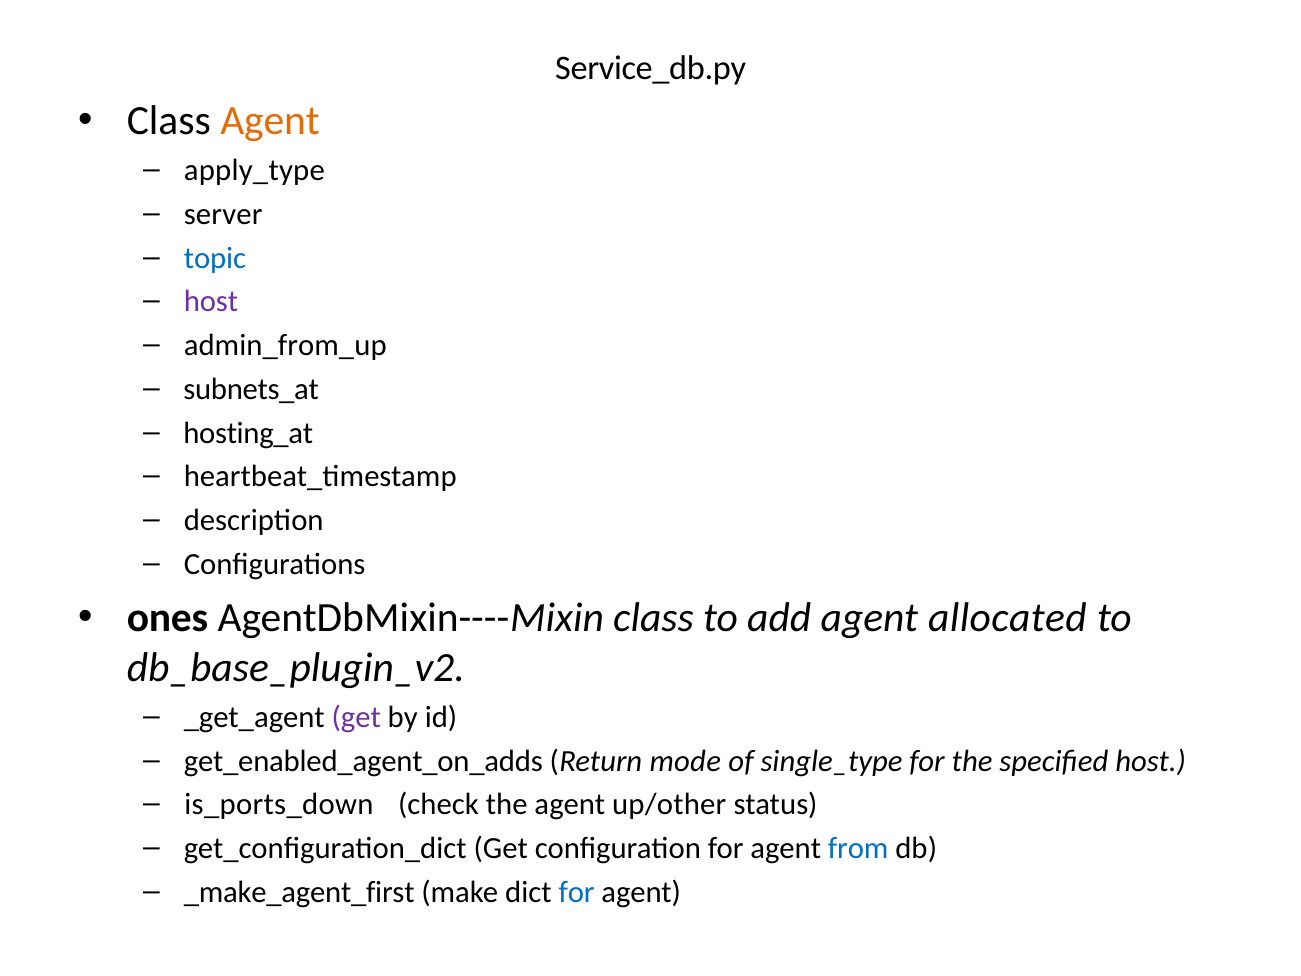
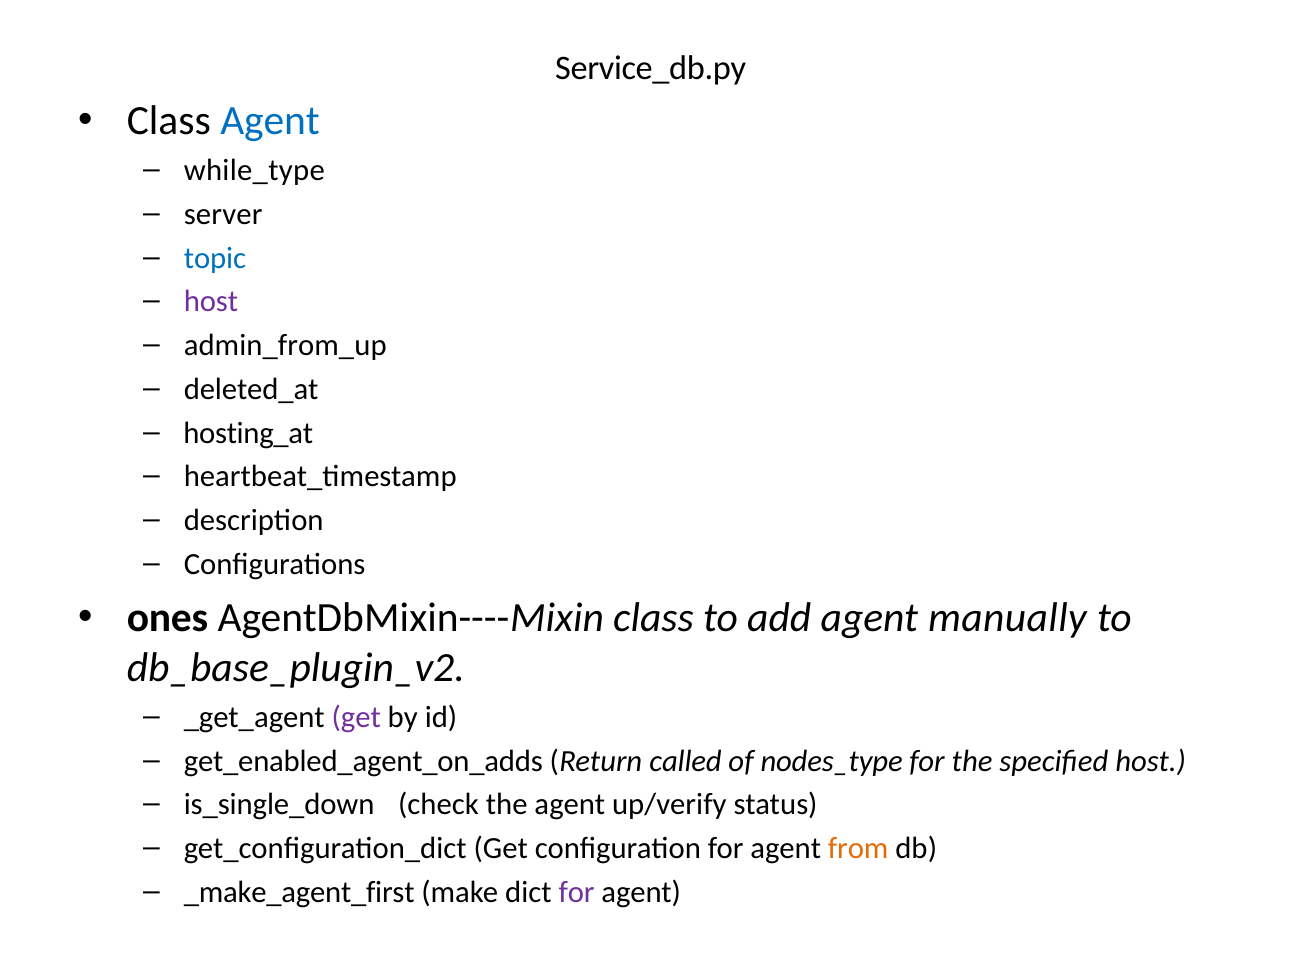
Agent colour: orange -> blue (270, 121)
apply_type: apply_type -> while_type (254, 171)
subnets_at: subnets_at -> deleted_at (251, 389)
allocated: allocated -> manually (1007, 618)
mode: mode -> called (686, 761)
single_type: single_type -> nodes_type (832, 761)
is_ports_down: is_ports_down -> is_single_down (279, 804)
up/other: up/other -> up/verify (669, 804)
from colour: blue -> orange (858, 848)
for colour: blue -> purple (577, 892)
